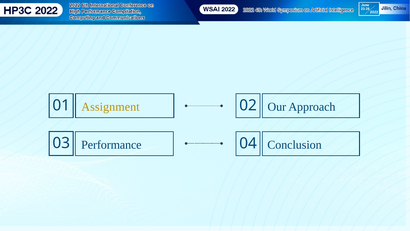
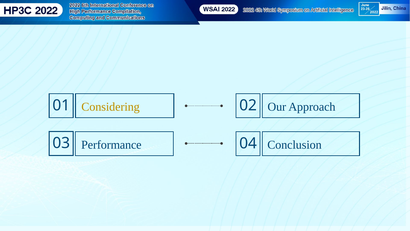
Assignment: Assignment -> Considering (111, 107)
